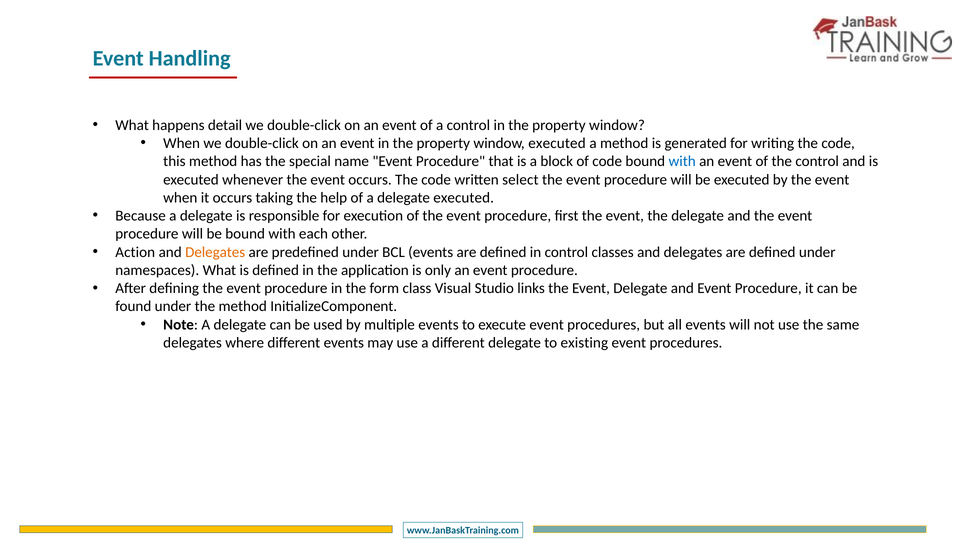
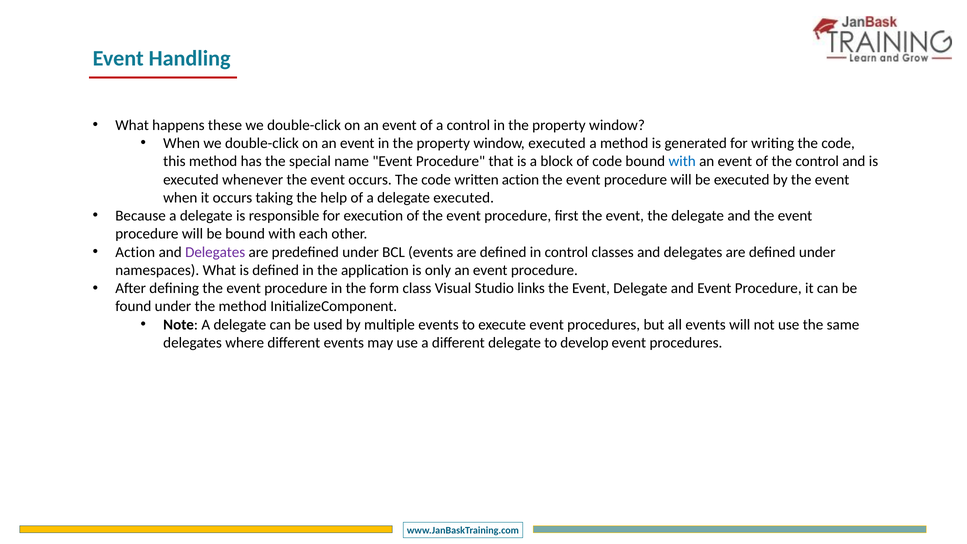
detail: detail -> these (225, 125)
written select: select -> action (520, 180)
Delegates colour: orange -> purple (215, 252)
existing: existing -> develop (584, 343)
